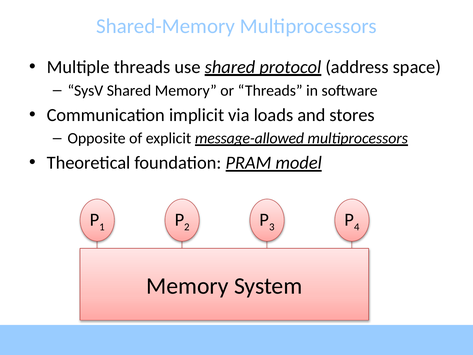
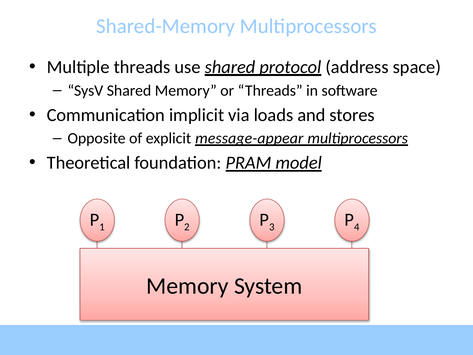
message-allowed: message-allowed -> message-appear (249, 138)
